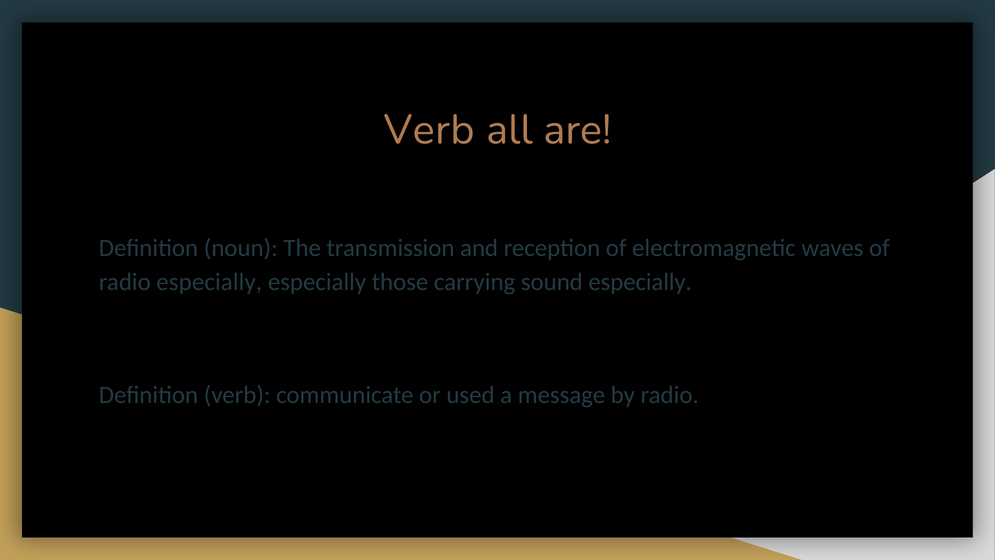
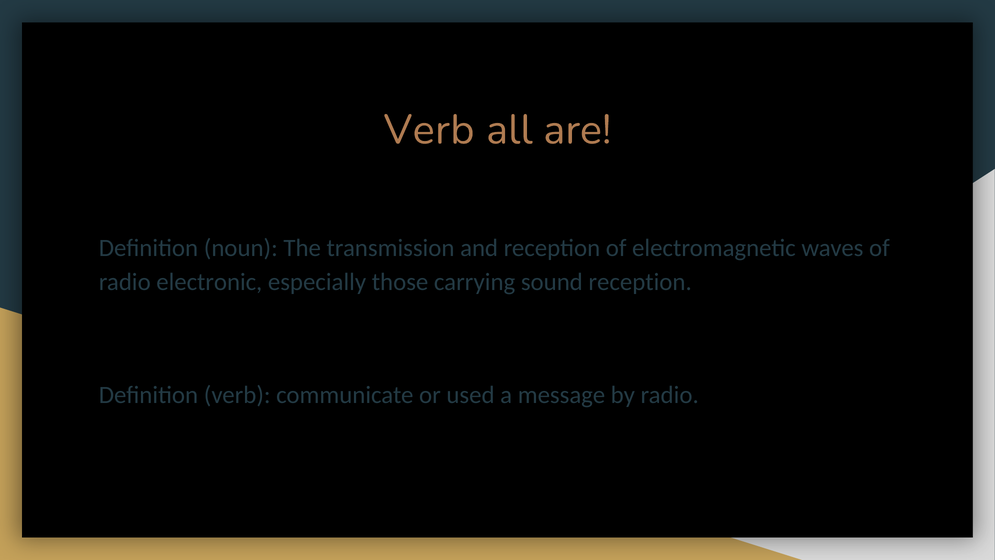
radio especially: especially -> electronic (209, 282)
sound especially: especially -> reception (640, 282)
